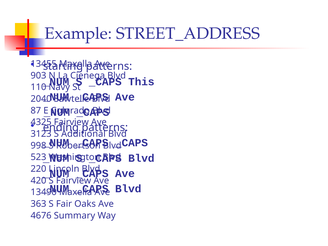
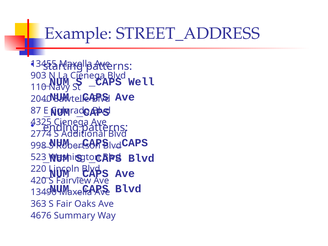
This: This -> Well (141, 82)
Fairview: Fairview -> Cienega (71, 122)
3123: 3123 -> 2774 (41, 134)
